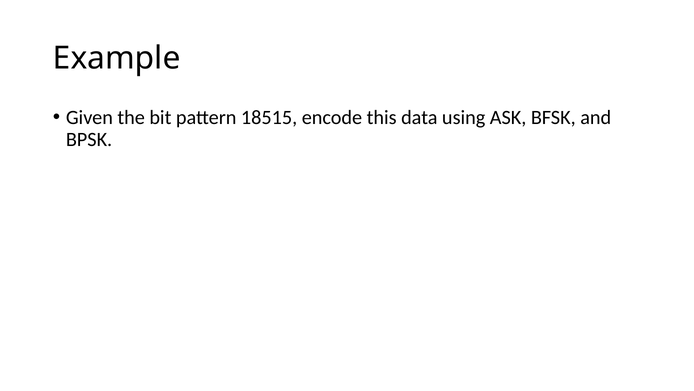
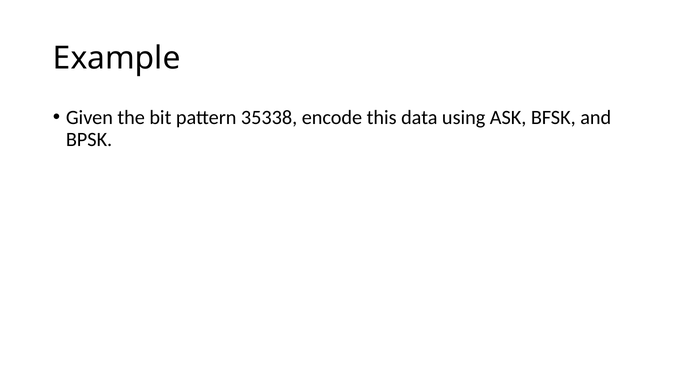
18515: 18515 -> 35338 (269, 117)
